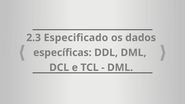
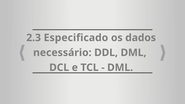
específicas: específicas -> necessário (62, 53)
